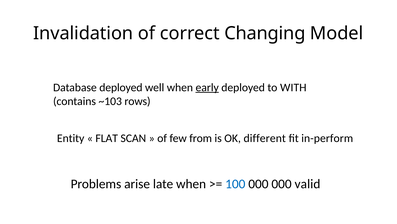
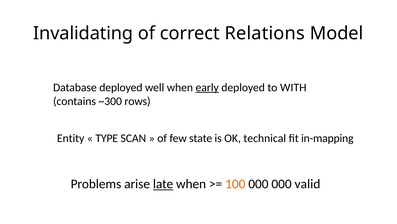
Invalidation: Invalidation -> Invalidating (83, 33)
Changing: Changing -> Relations (265, 33)
~103: ~103 -> ~300 (110, 101)
FLAT: FLAT -> TYPE (107, 138)
from: from -> state (201, 138)
different: different -> technical (265, 138)
in-perform: in-perform -> in-mapping (327, 138)
late underline: none -> present (163, 184)
100 colour: blue -> orange (235, 184)
